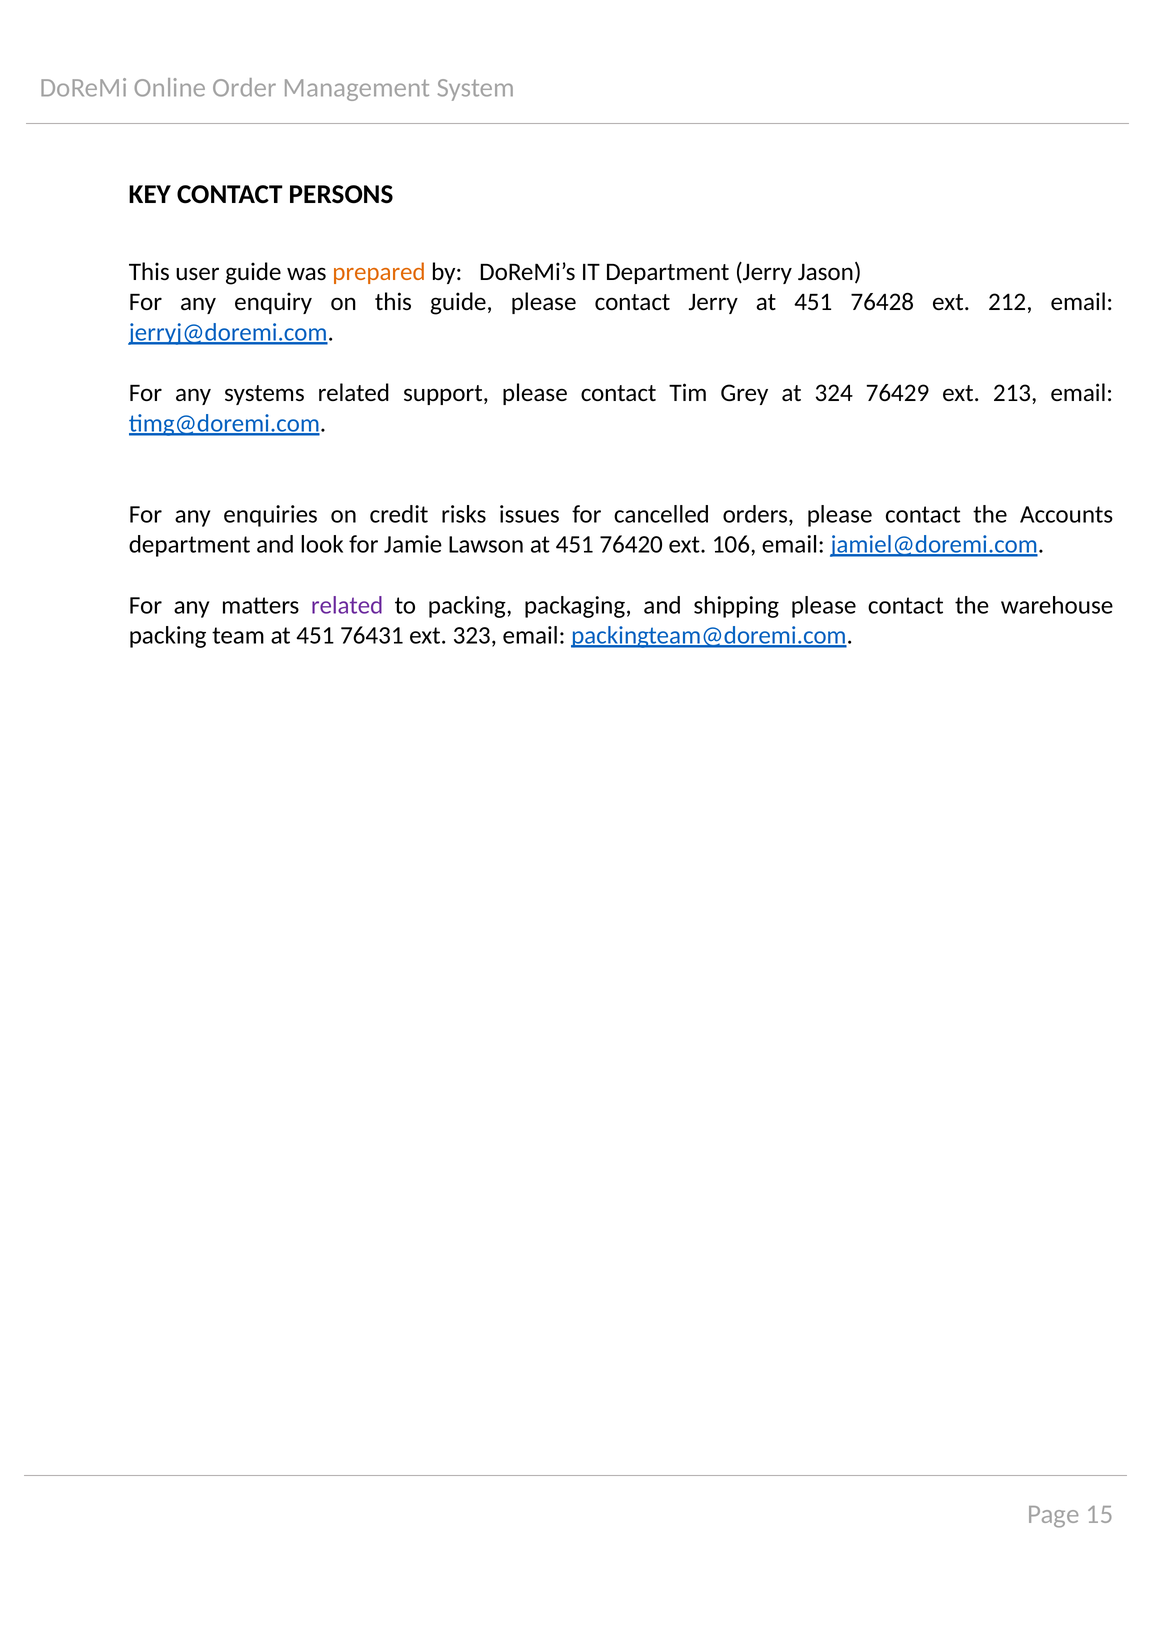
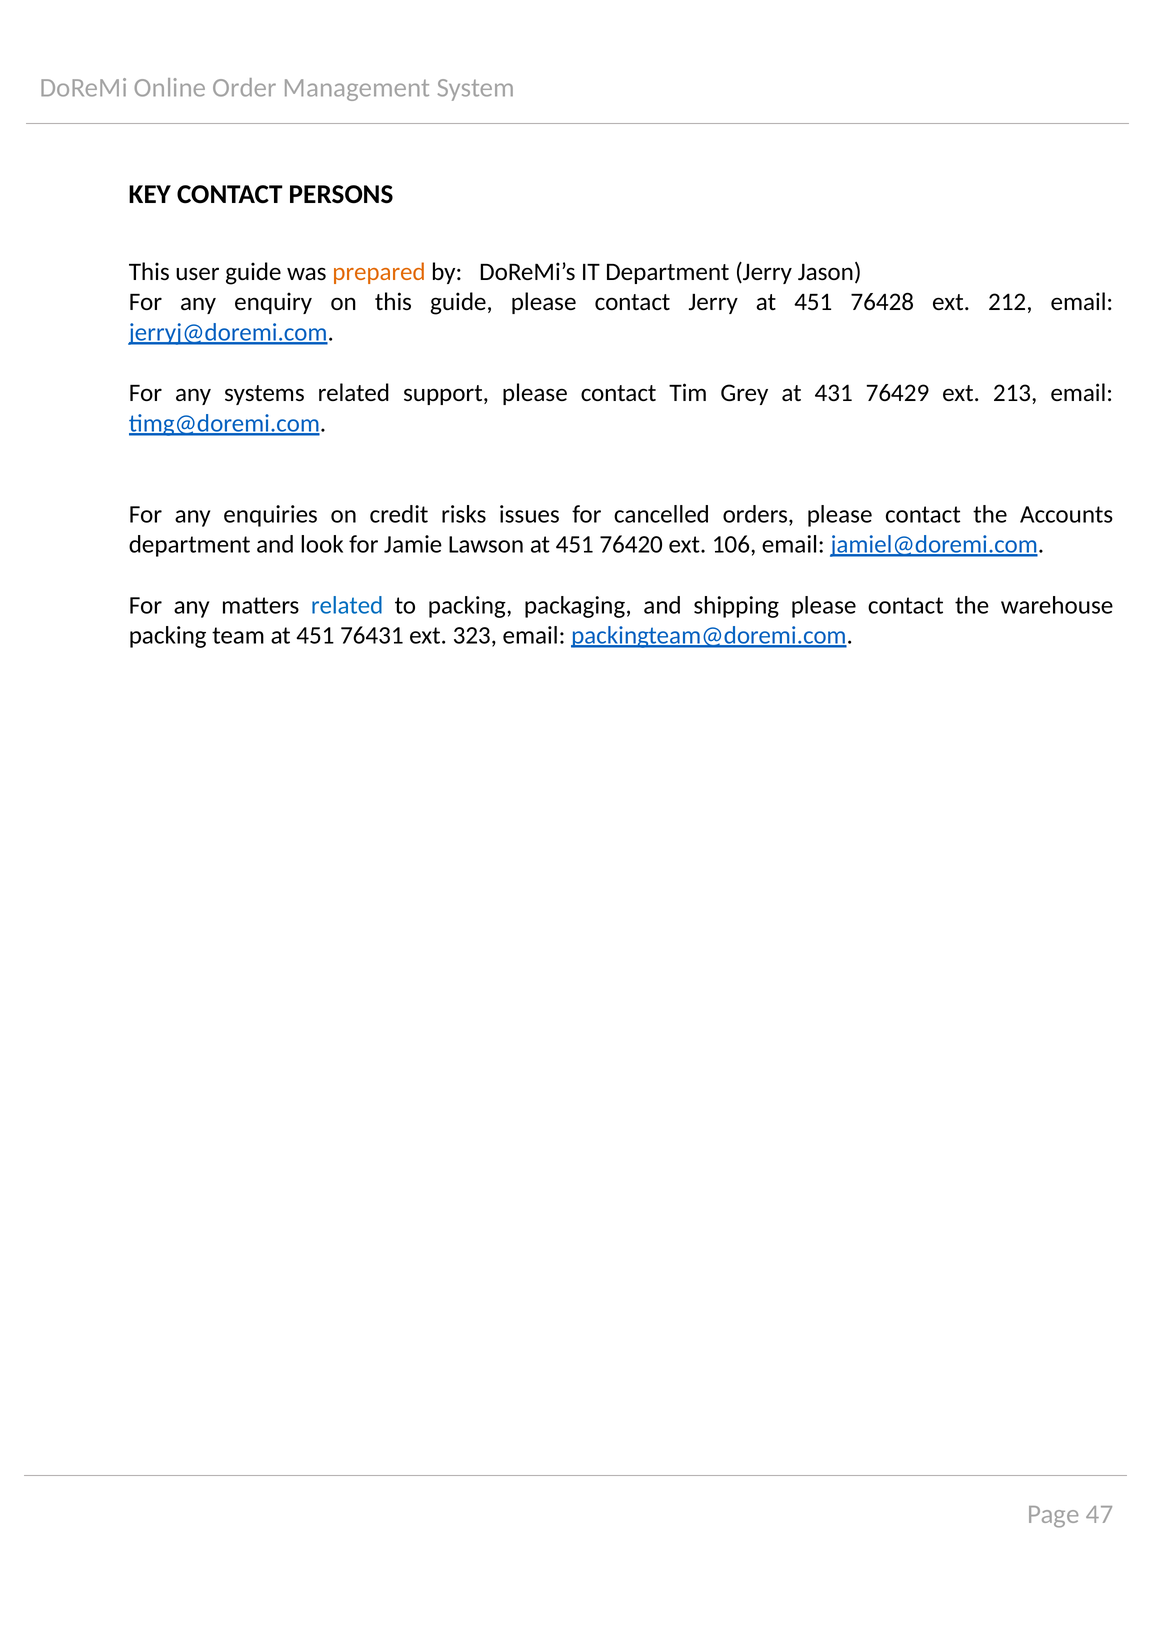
324: 324 -> 431 (834, 393)
related colour: purple -> blue (347, 605)
15: 15 -> 47 (1099, 1514)
